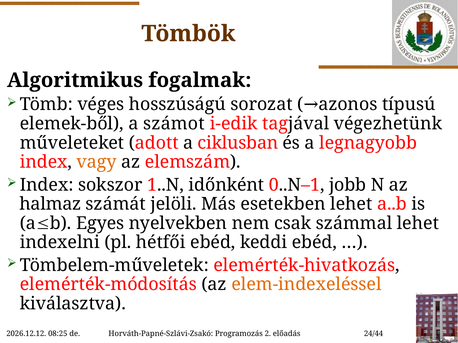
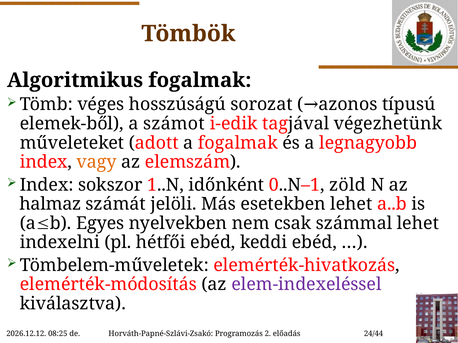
a ciklusban: ciklusban -> fogalmak (238, 143)
jobb: jobb -> zöld (347, 185)
elem-indexeléssel colour: orange -> purple (307, 285)
